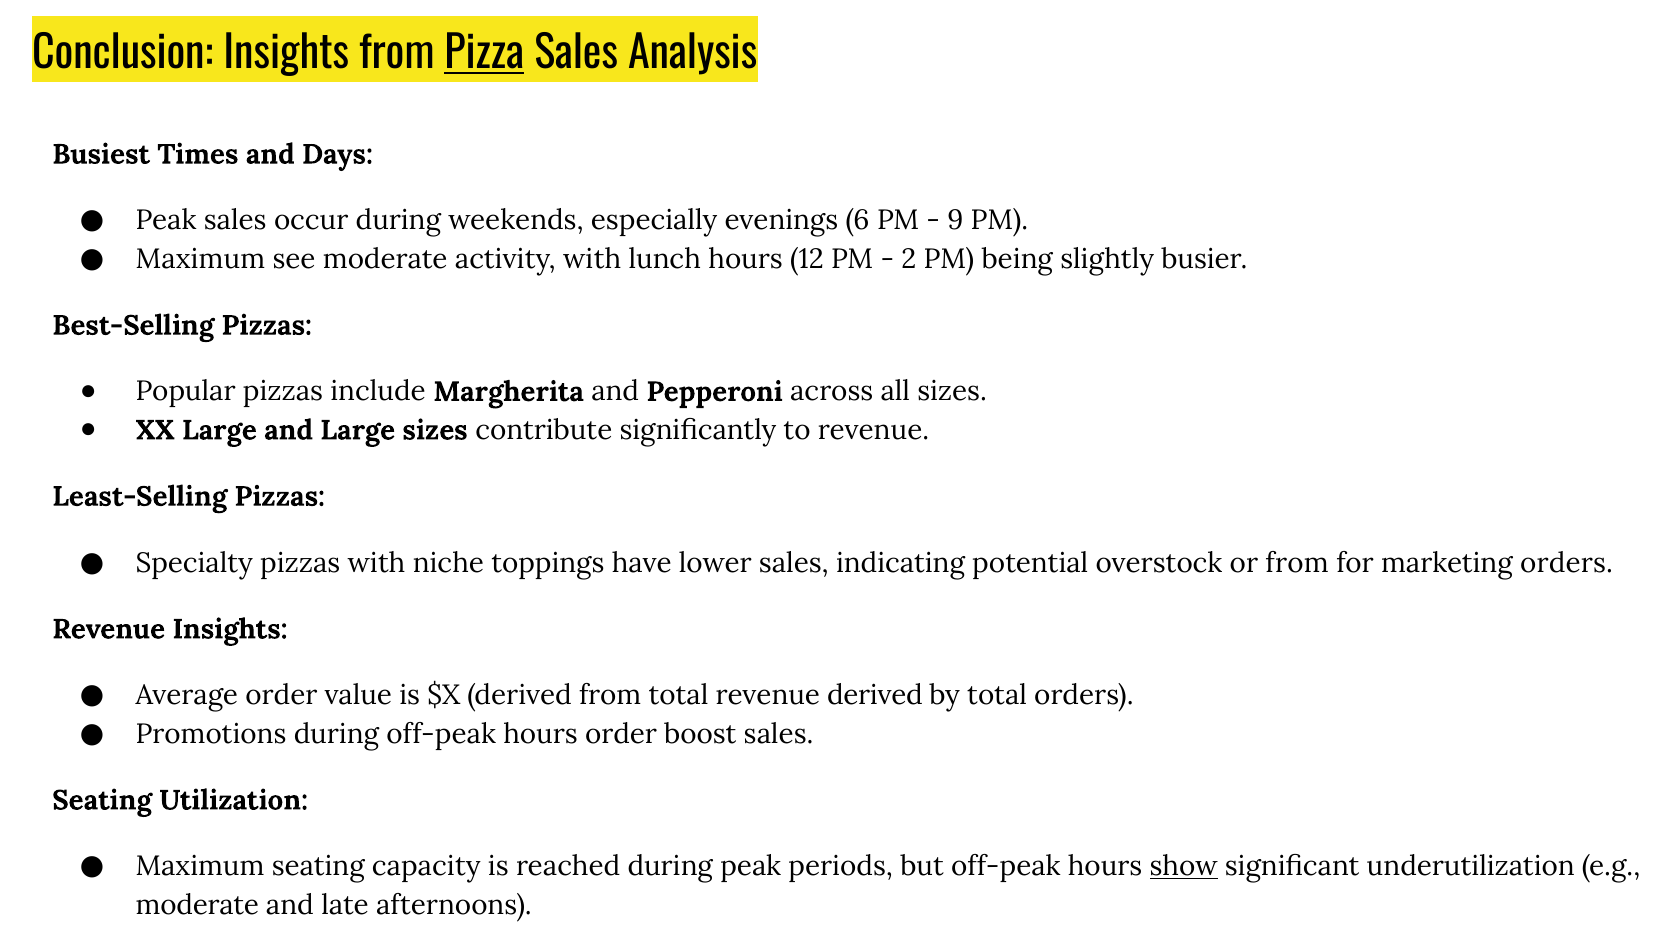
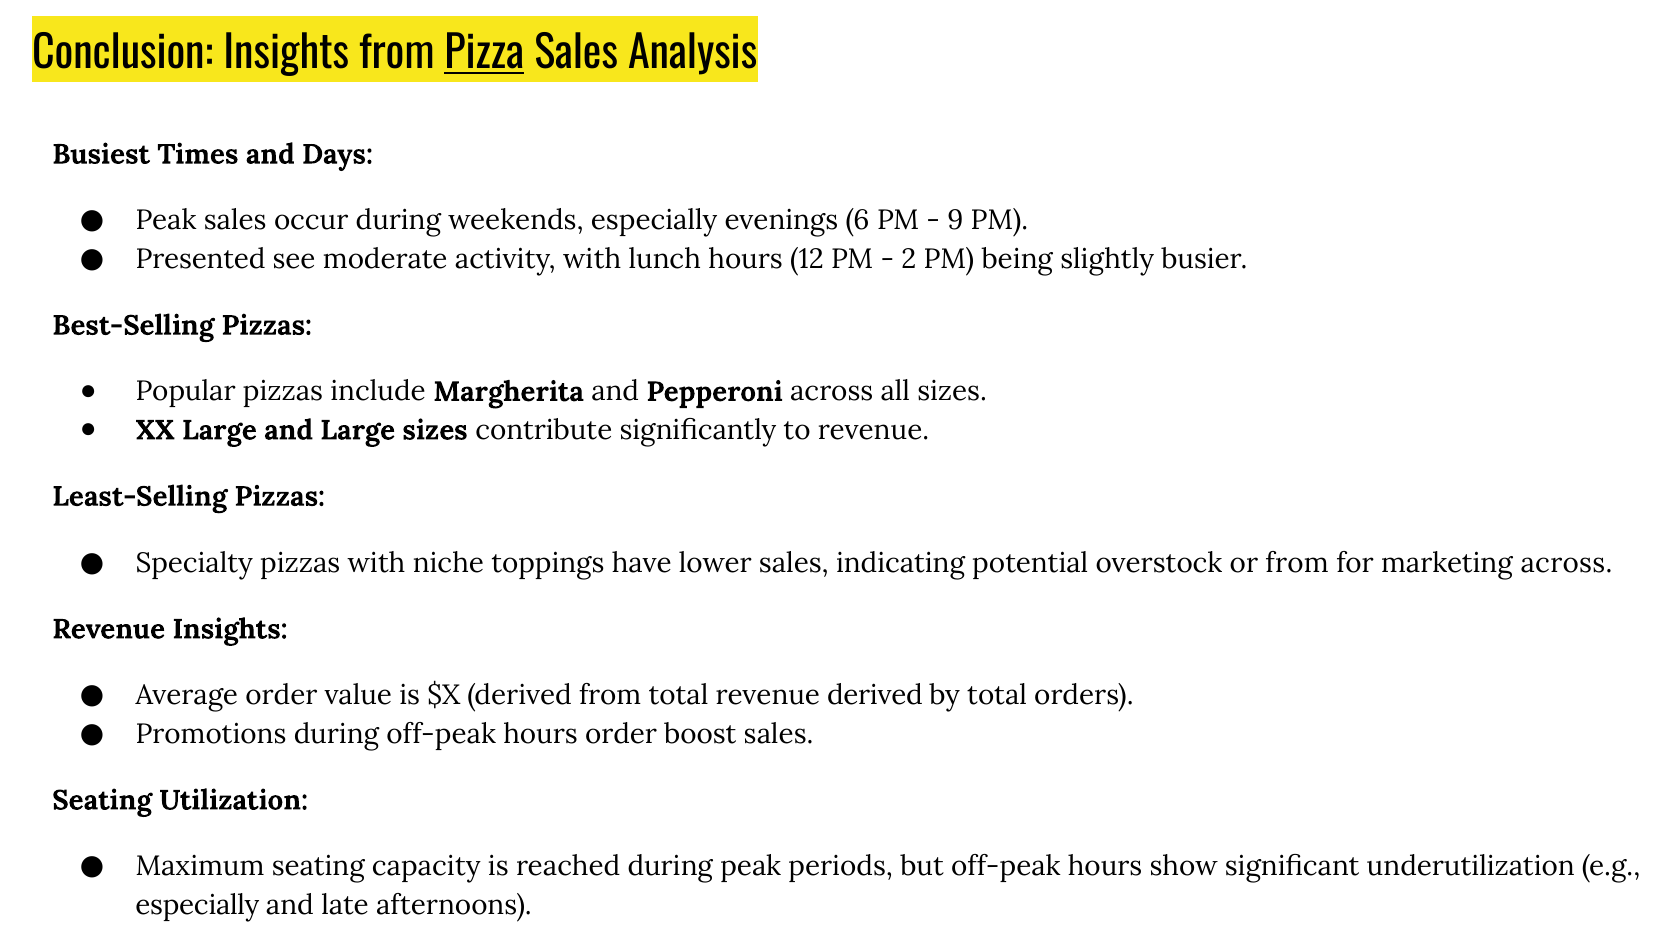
Maximum: Maximum -> Presented (201, 259)
marketing orders: orders -> across (1566, 563)
show underline: present -> none (1184, 866)
moderate: moderate -> especially (197, 905)
